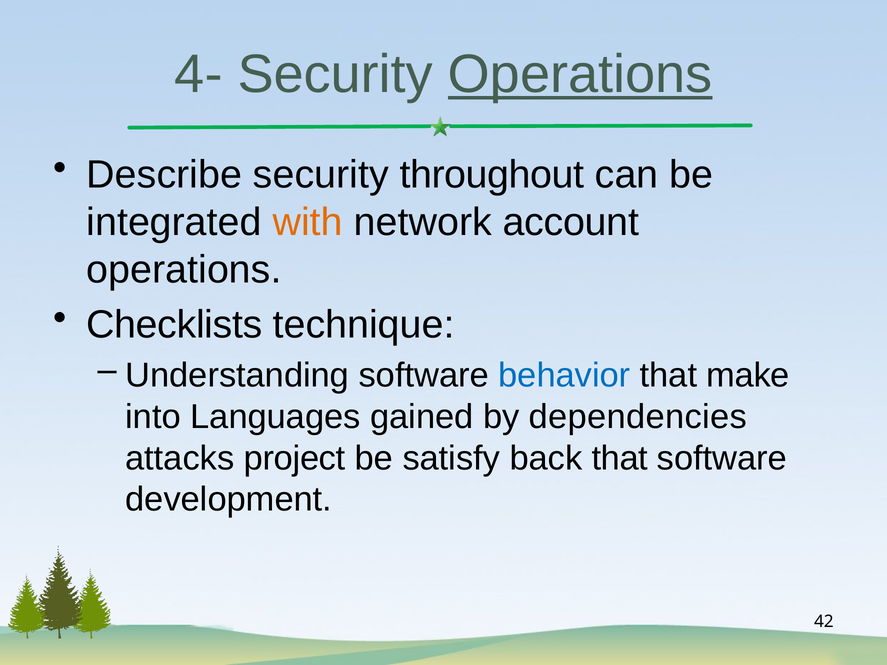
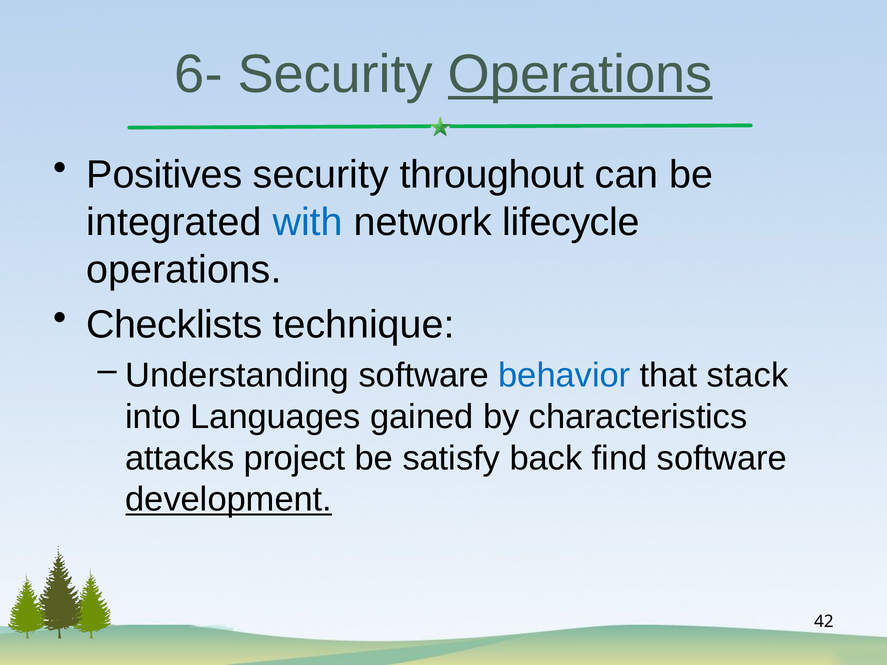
4-: 4- -> 6- (198, 74)
Describe: Describe -> Positives (164, 175)
with colour: orange -> blue (308, 222)
account: account -> lifecycle (571, 222)
make: make -> stack (748, 376)
dependencies: dependencies -> characteristics (638, 417)
back that: that -> find (620, 458)
development underline: none -> present (229, 500)
